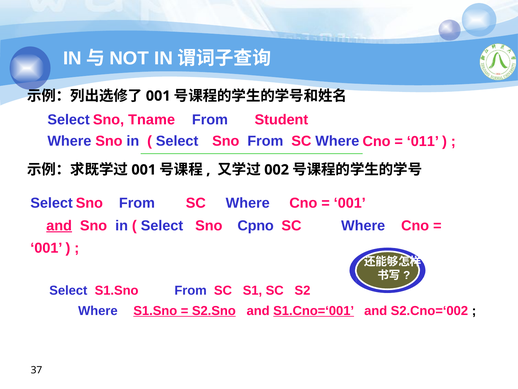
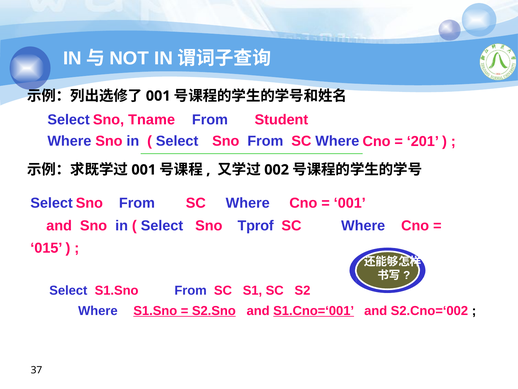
011: 011 -> 201 (423, 141)
and underline: present -> none (59, 225)
Cpno: Cpno -> Tprof (256, 225)
001: 001 -> 015 (46, 248)
